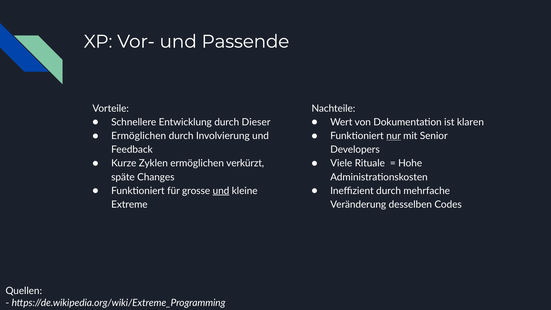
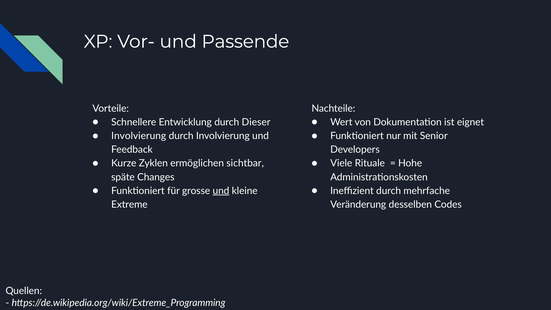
klaren: klaren -> eignet (470, 122)
Ermöglichen: Ermöglichen -> Involvierung (139, 136)
nur underline: present -> none (394, 136)
verkürzt: verkürzt -> sichtbar (245, 163)
